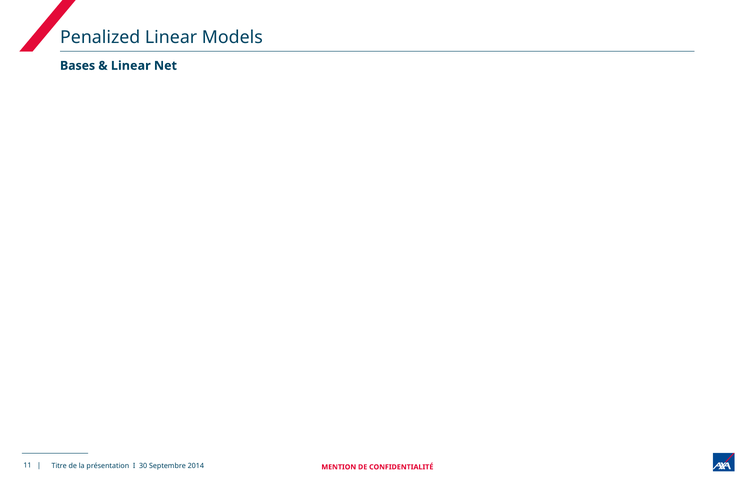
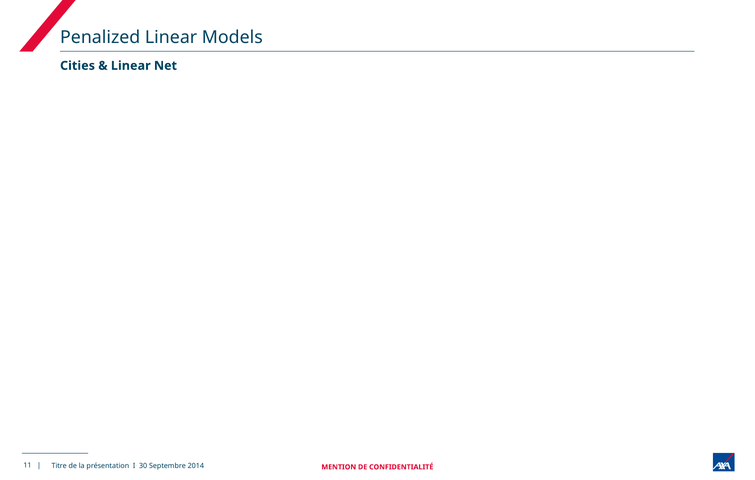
Bases: Bases -> Cities (77, 66)
